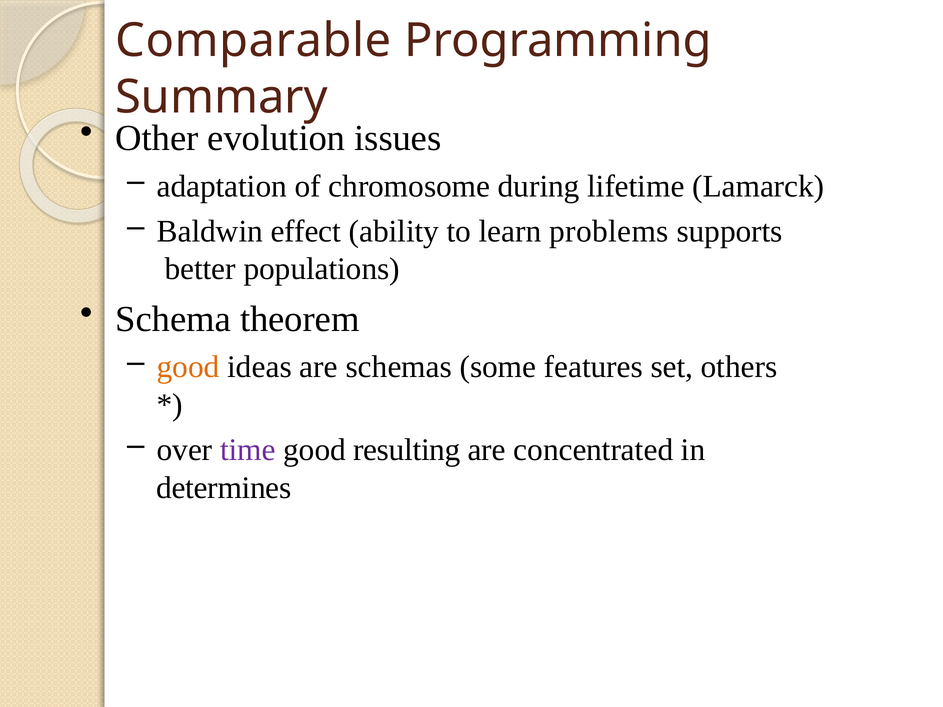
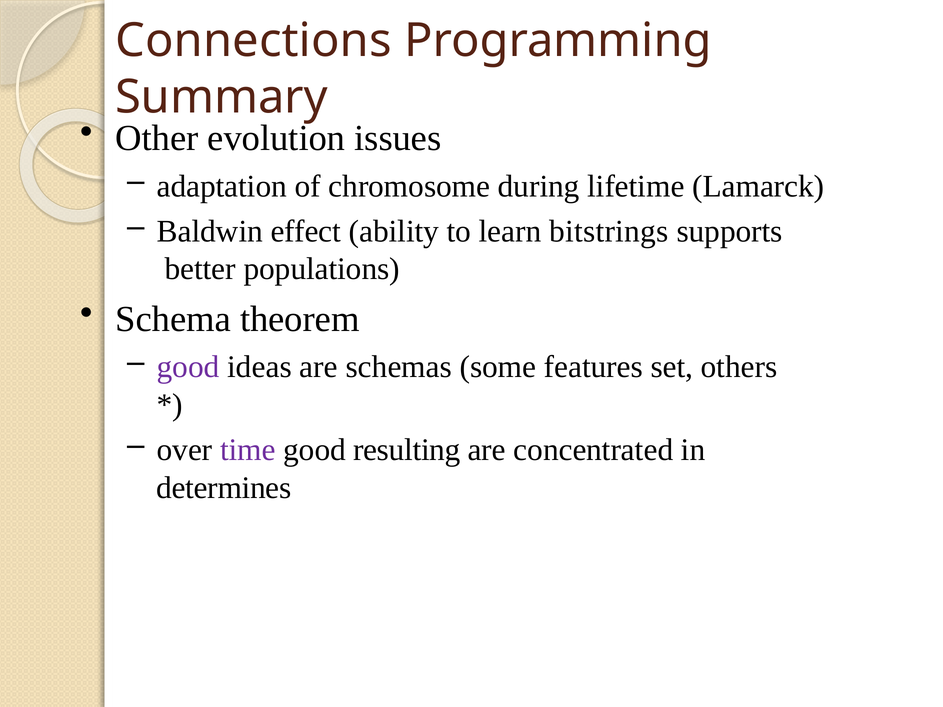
Comparable: Comparable -> Connections (254, 41)
problems: problems -> bitstrings (609, 231)
good colour: orange -> purple (188, 367)
